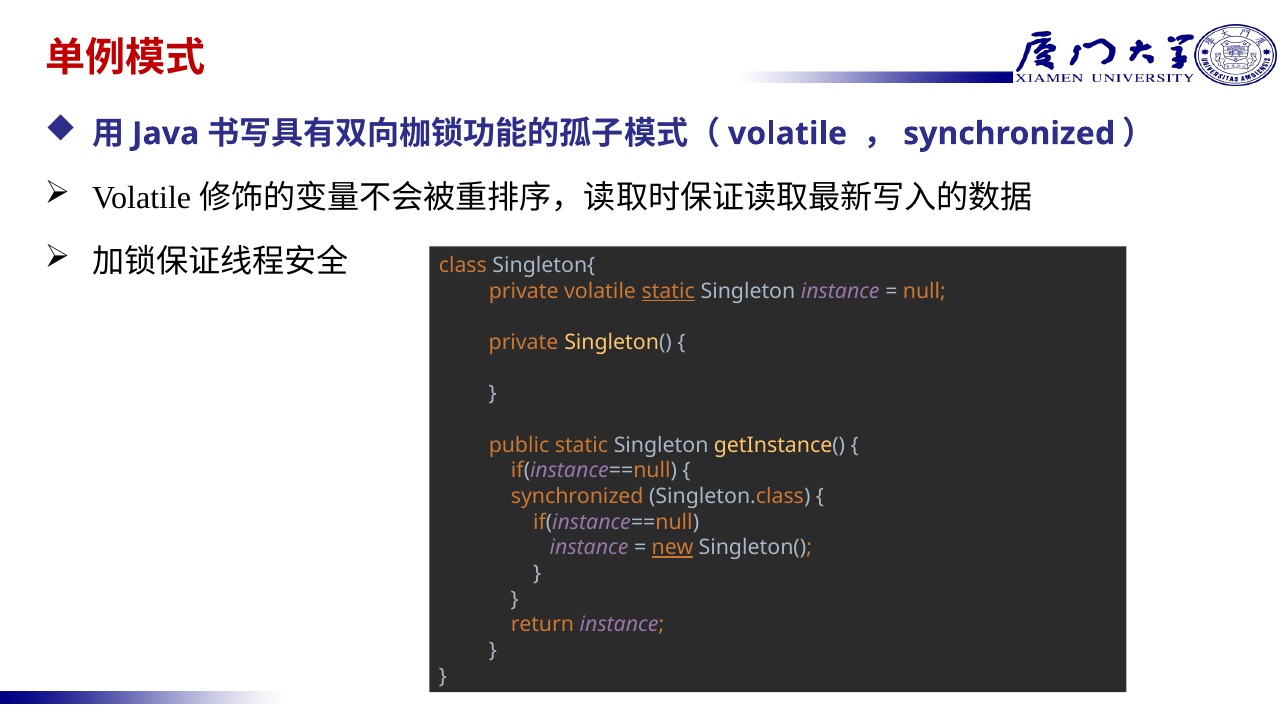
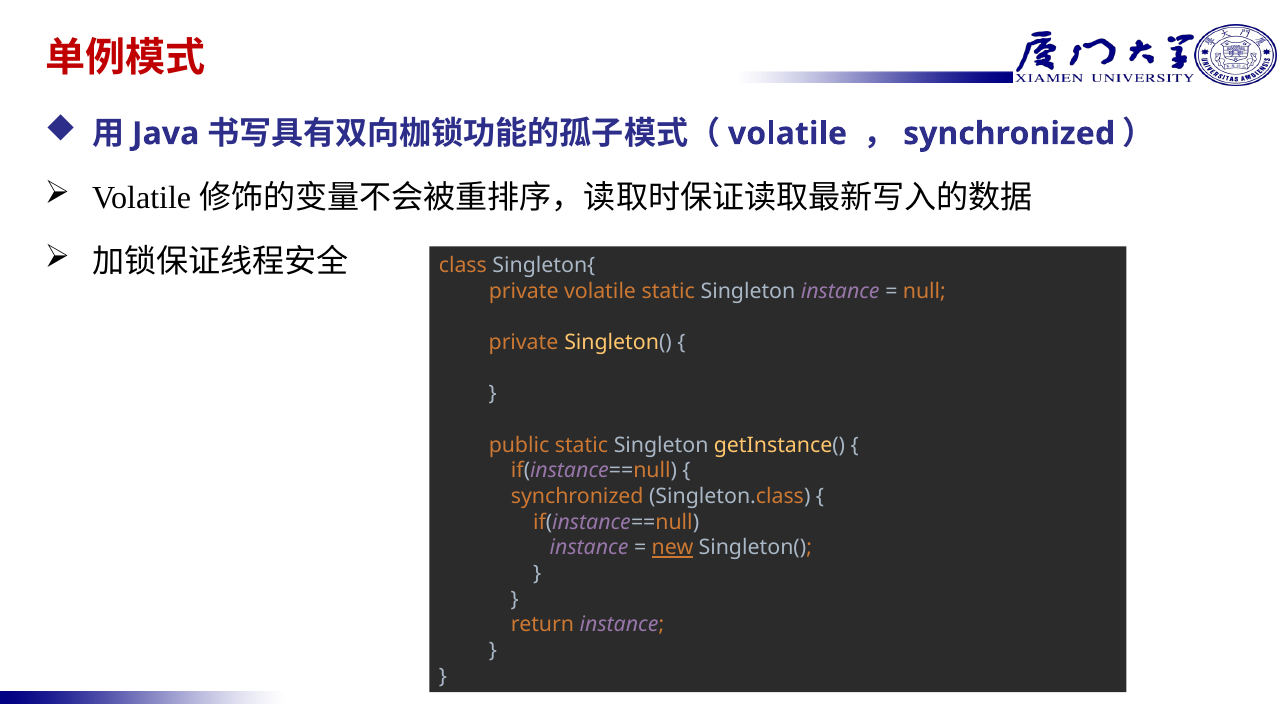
static underline: present -> none (668, 291)
